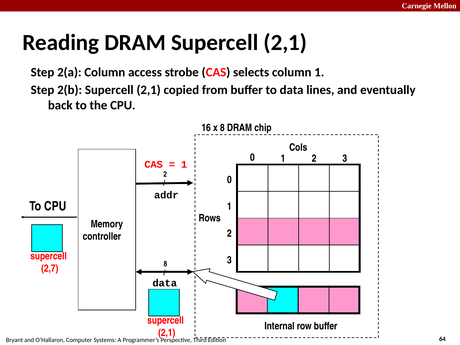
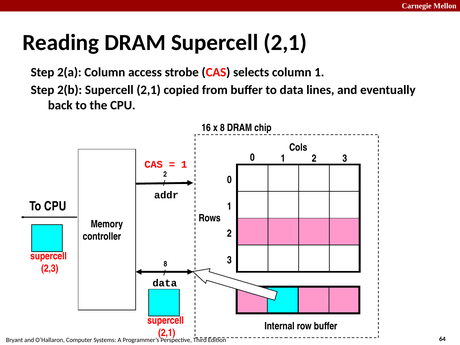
2,7: 2,7 -> 2,3 (50, 268)
